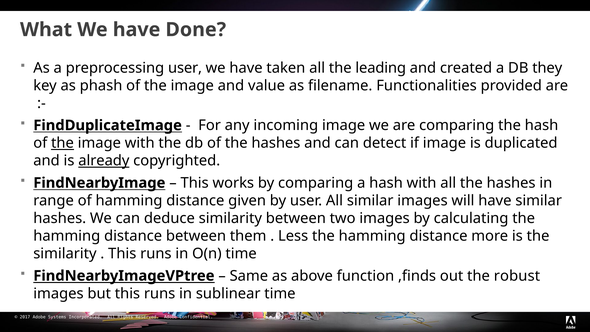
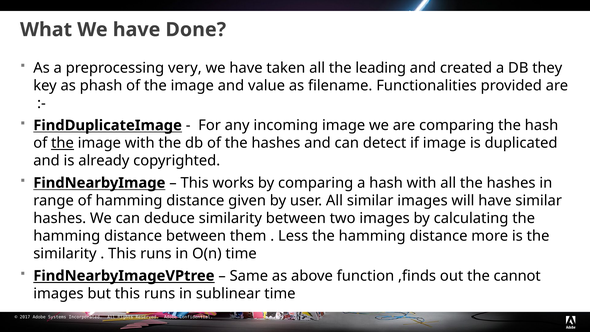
preprocessing user: user -> very (185, 68)
already underline: present -> none (104, 161)
robust: robust -> cannot (517, 276)
